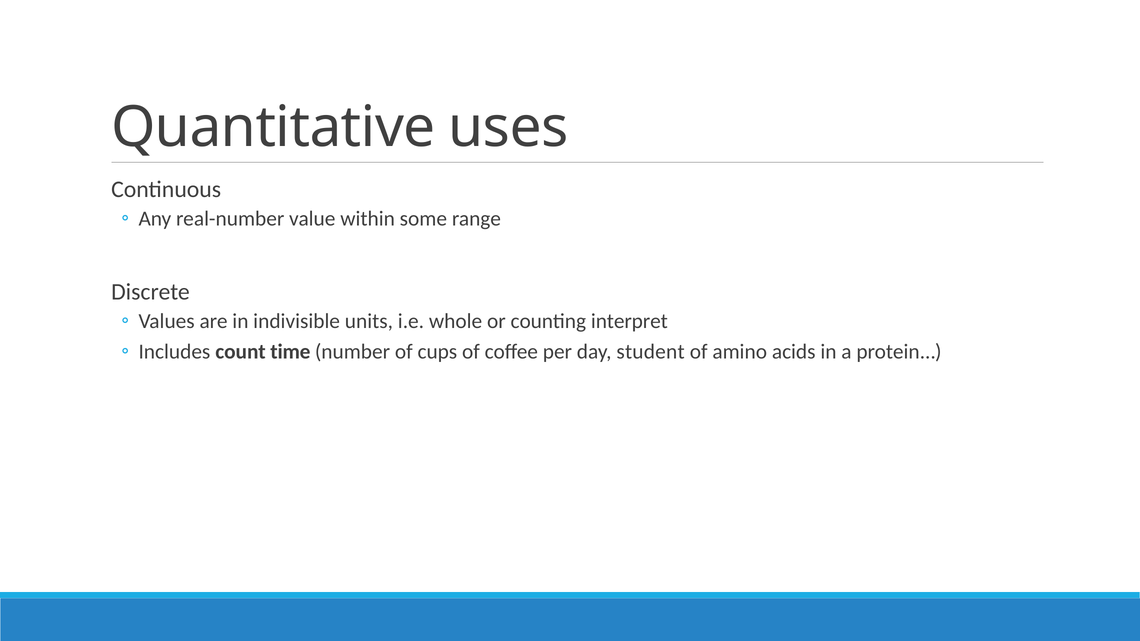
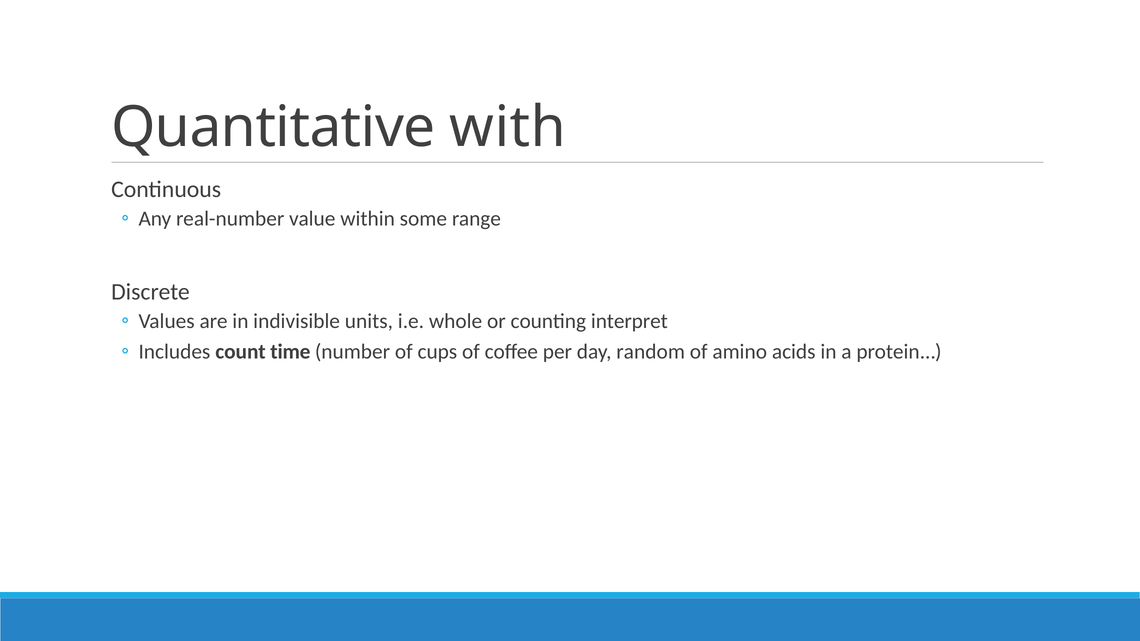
uses: uses -> with (508, 128)
student: student -> random (651, 352)
